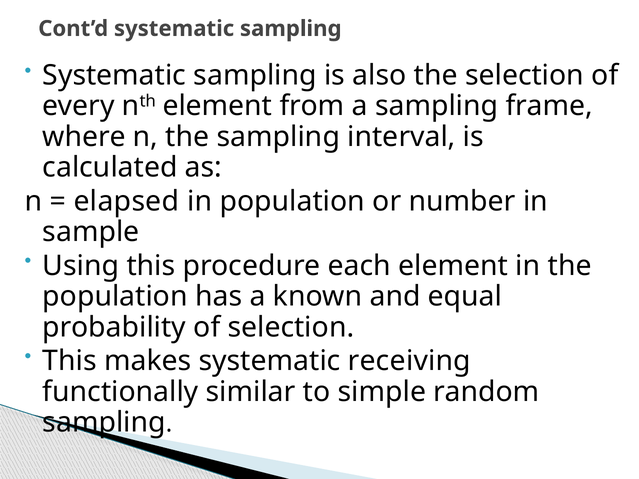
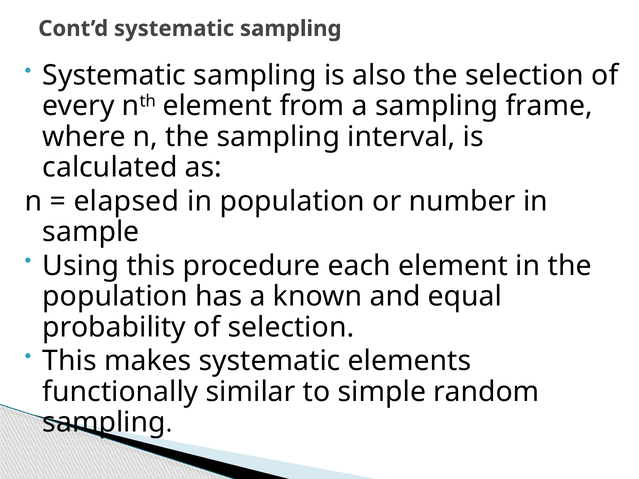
receiving: receiving -> elements (409, 361)
